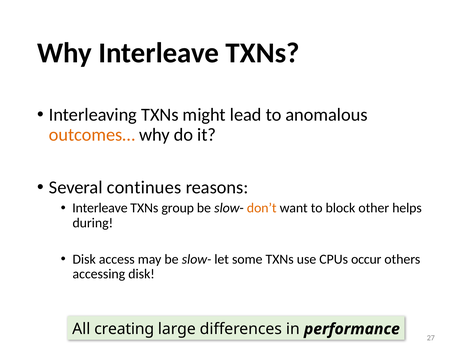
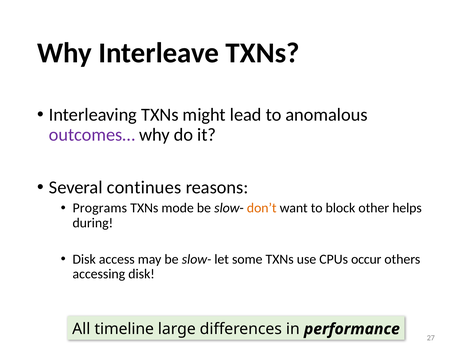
outcomes… colour: orange -> purple (92, 135)
Interleave: Interleave -> Programs (100, 208)
group: group -> mode (178, 208)
creating: creating -> timeline (124, 329)
